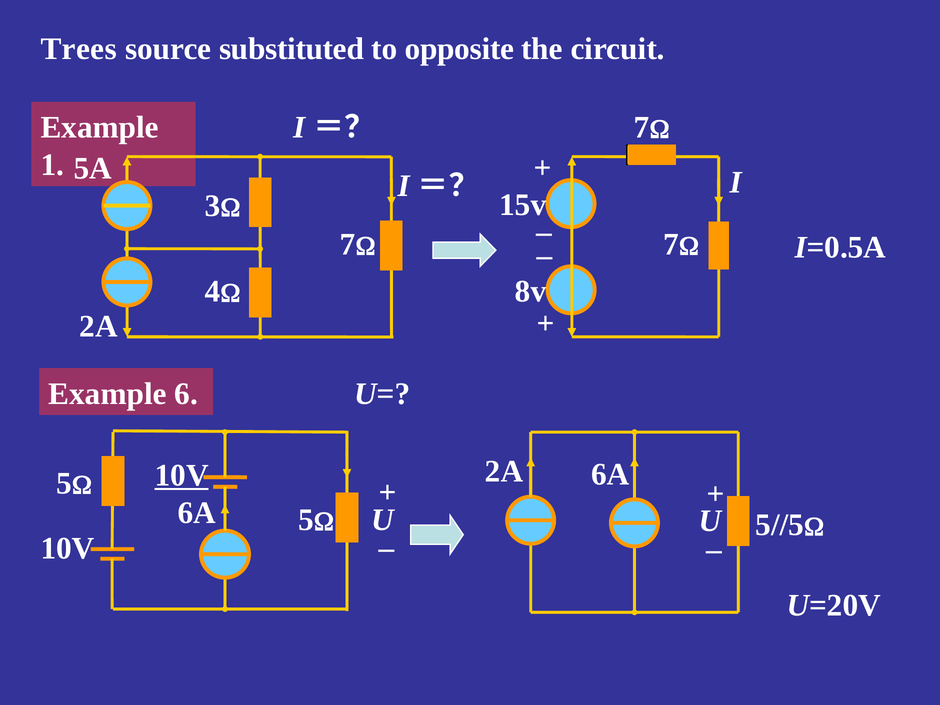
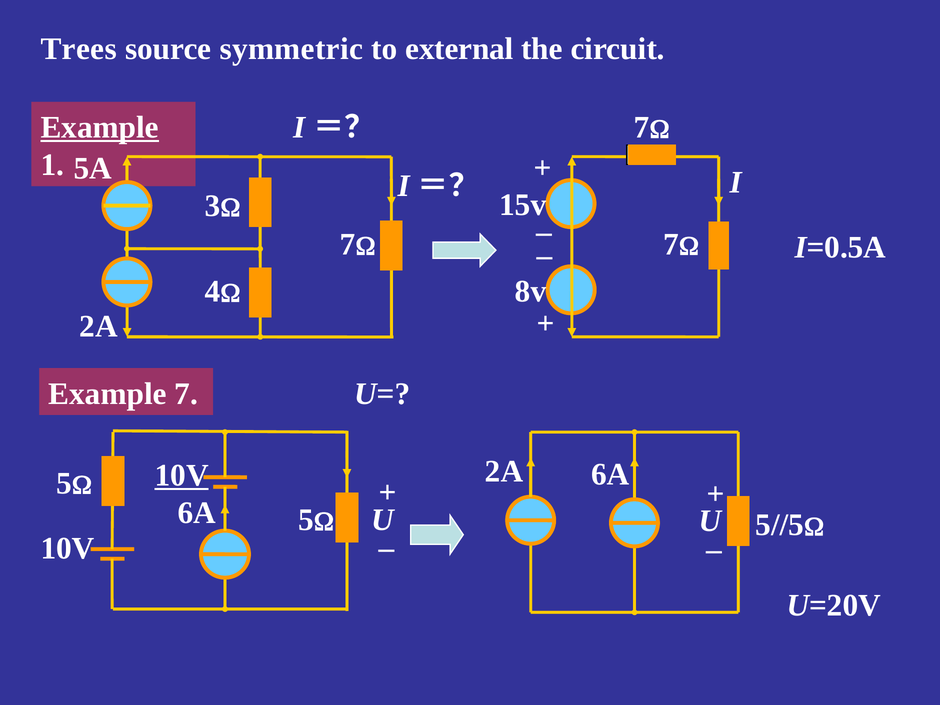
substituted: substituted -> symmetric (291, 49)
opposite: opposite -> external (459, 49)
Example underline: none -> present (100, 127)
Example 6: 6 -> 7 (186, 394)
